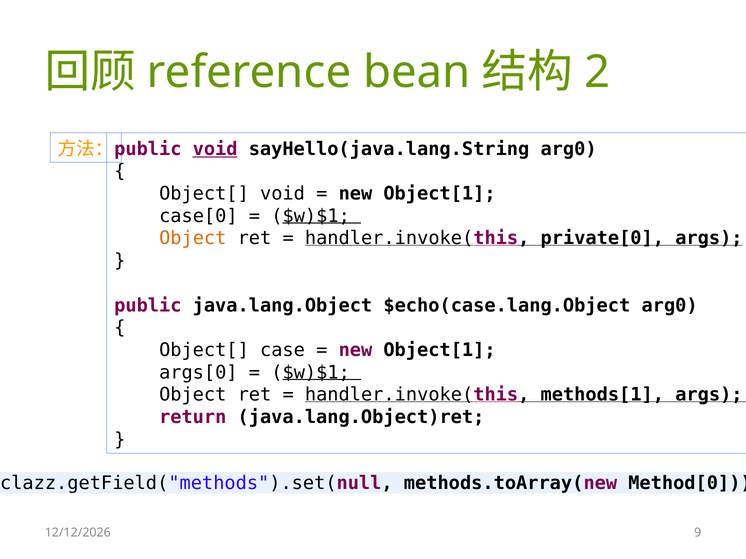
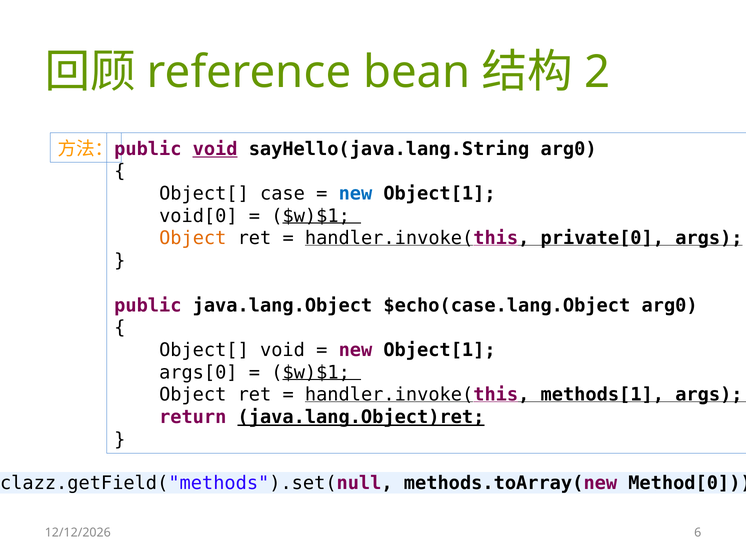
Object[ void: void -> case (282, 194)
new colour: black -> blue (355, 194)
case[0: case[0 -> void[0 (198, 216)
Object[ case: case -> void (282, 350)
java.lang.Object)ret underline: none -> present (361, 418)
9: 9 -> 6 (698, 533)
